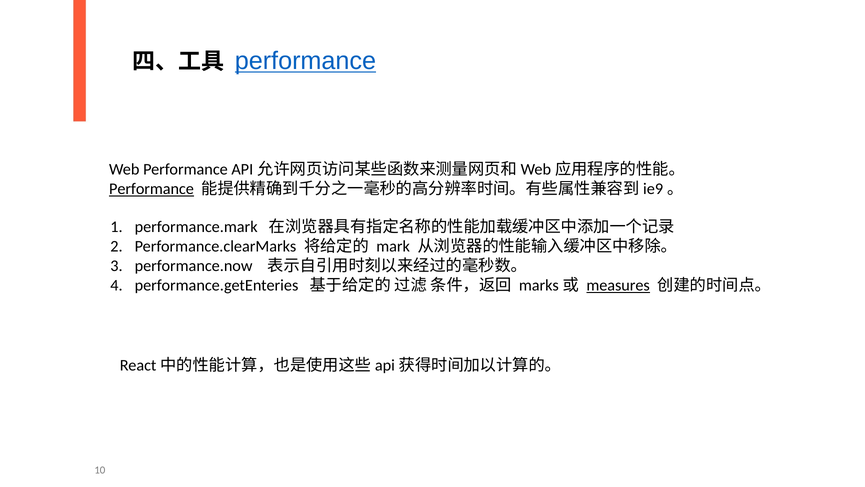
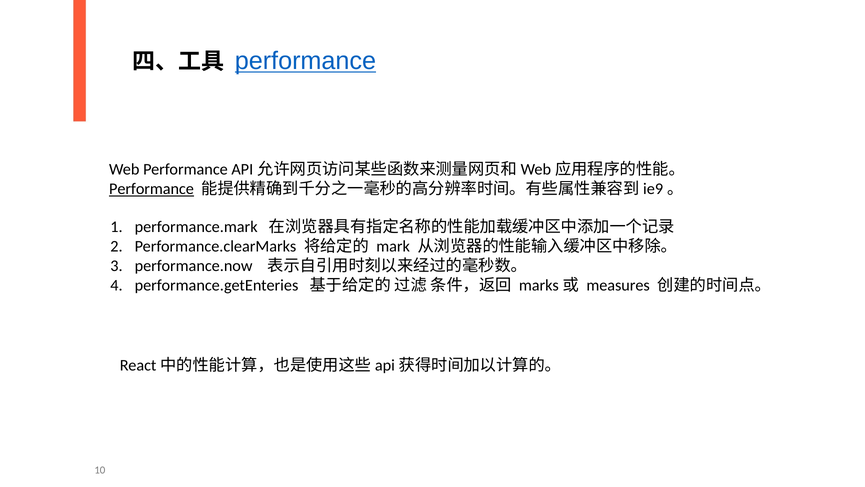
measures underline: present -> none (618, 285)
